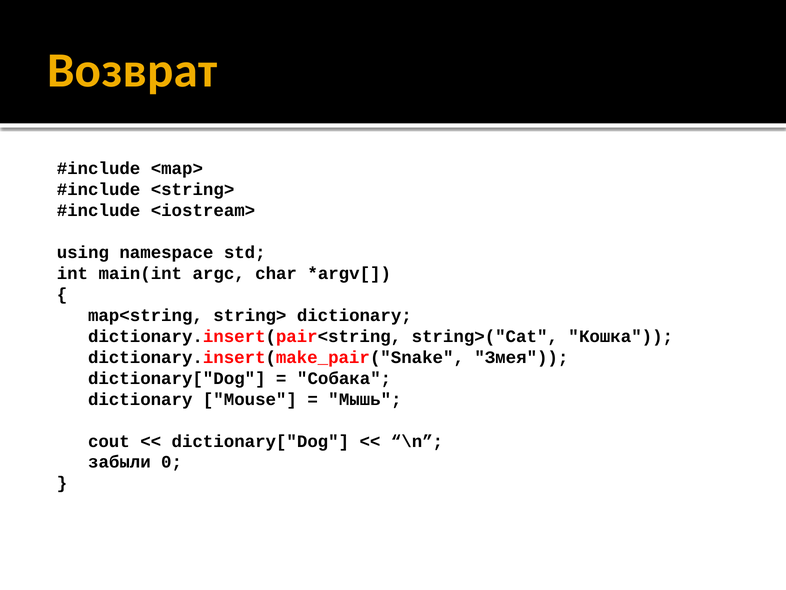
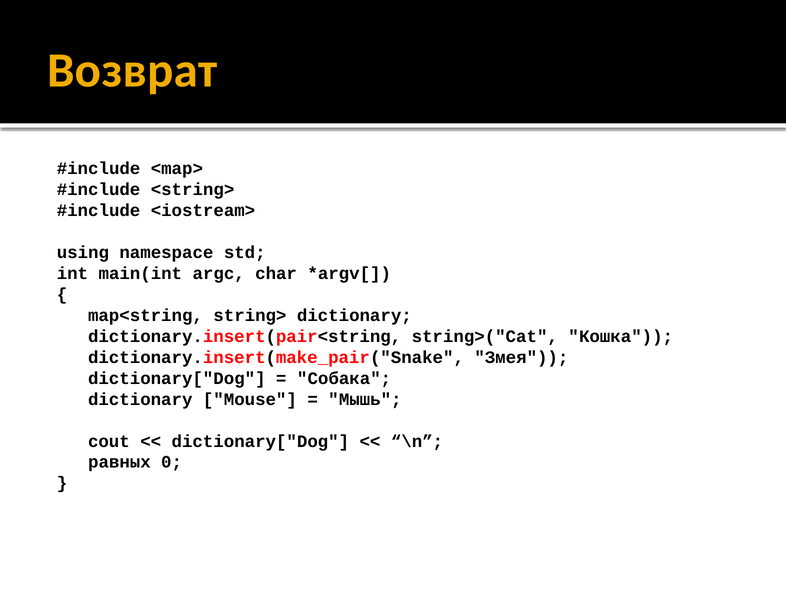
забыли: забыли -> равных (119, 462)
